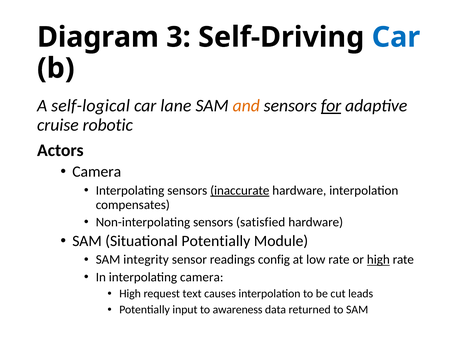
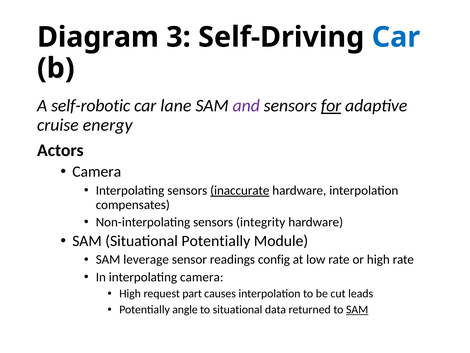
self-logical: self-logical -> self-robotic (91, 106)
and colour: orange -> purple (246, 106)
robotic: robotic -> energy (108, 125)
satisfied: satisfied -> integrity (261, 222)
integrity: integrity -> leverage (146, 259)
high underline: present -> none (378, 259)
text: text -> part (192, 293)
input: input -> angle (185, 309)
to awareness: awareness -> situational (238, 309)
SAM underline: none -> present (357, 309)
